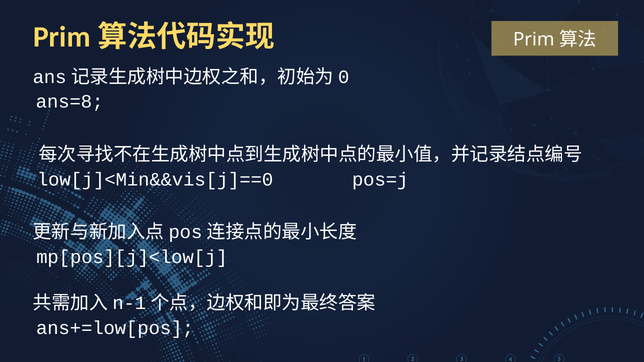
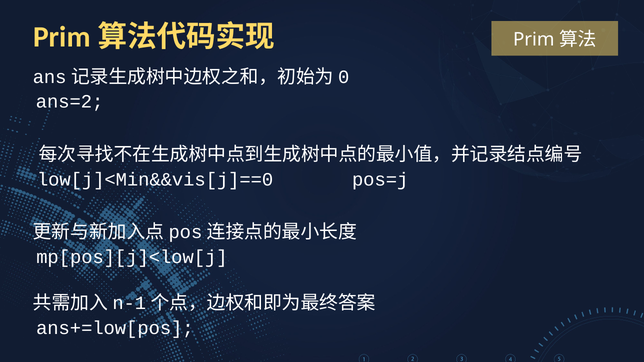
ans=8: ans=8 -> ans=2 (70, 102)
